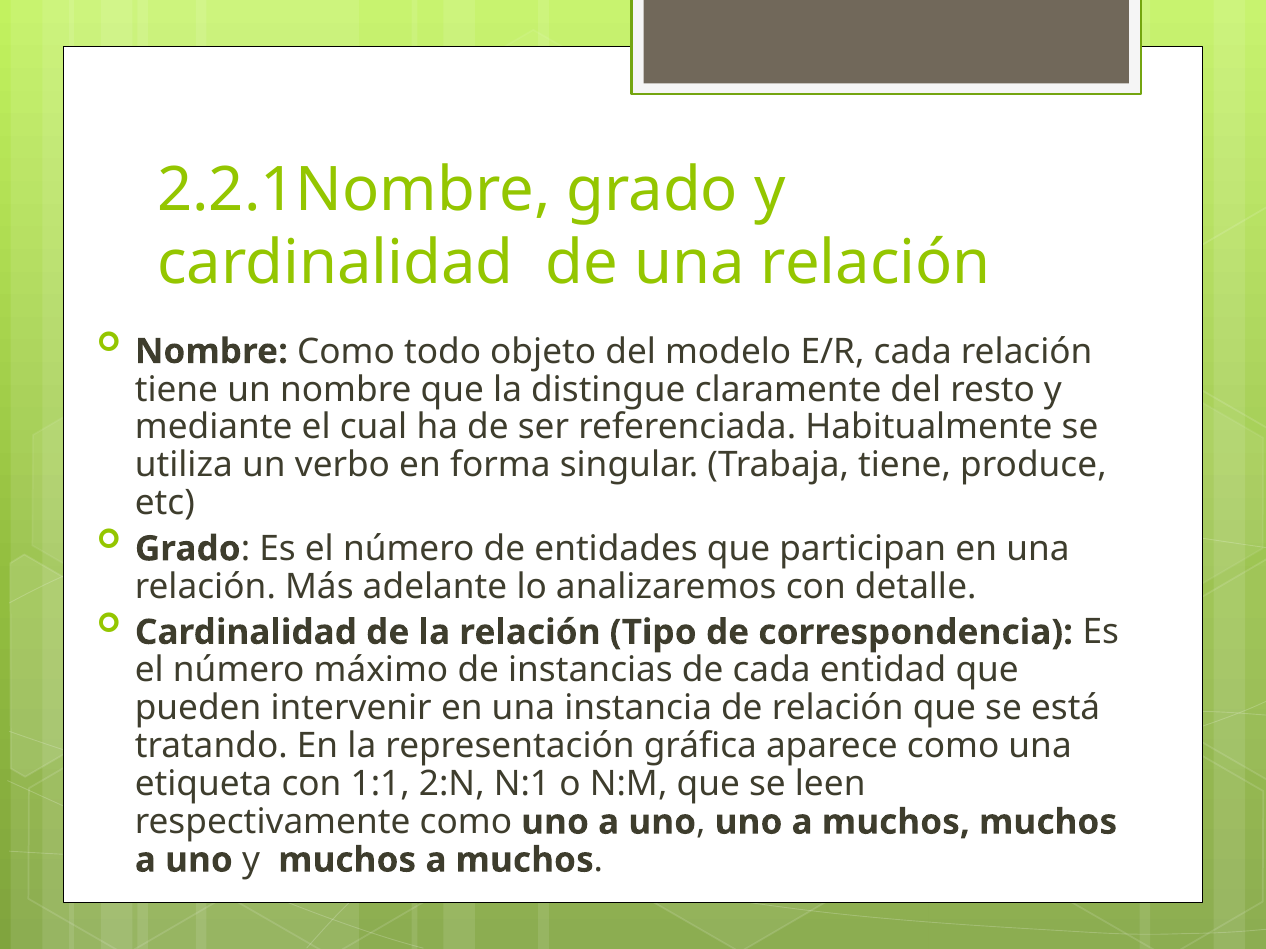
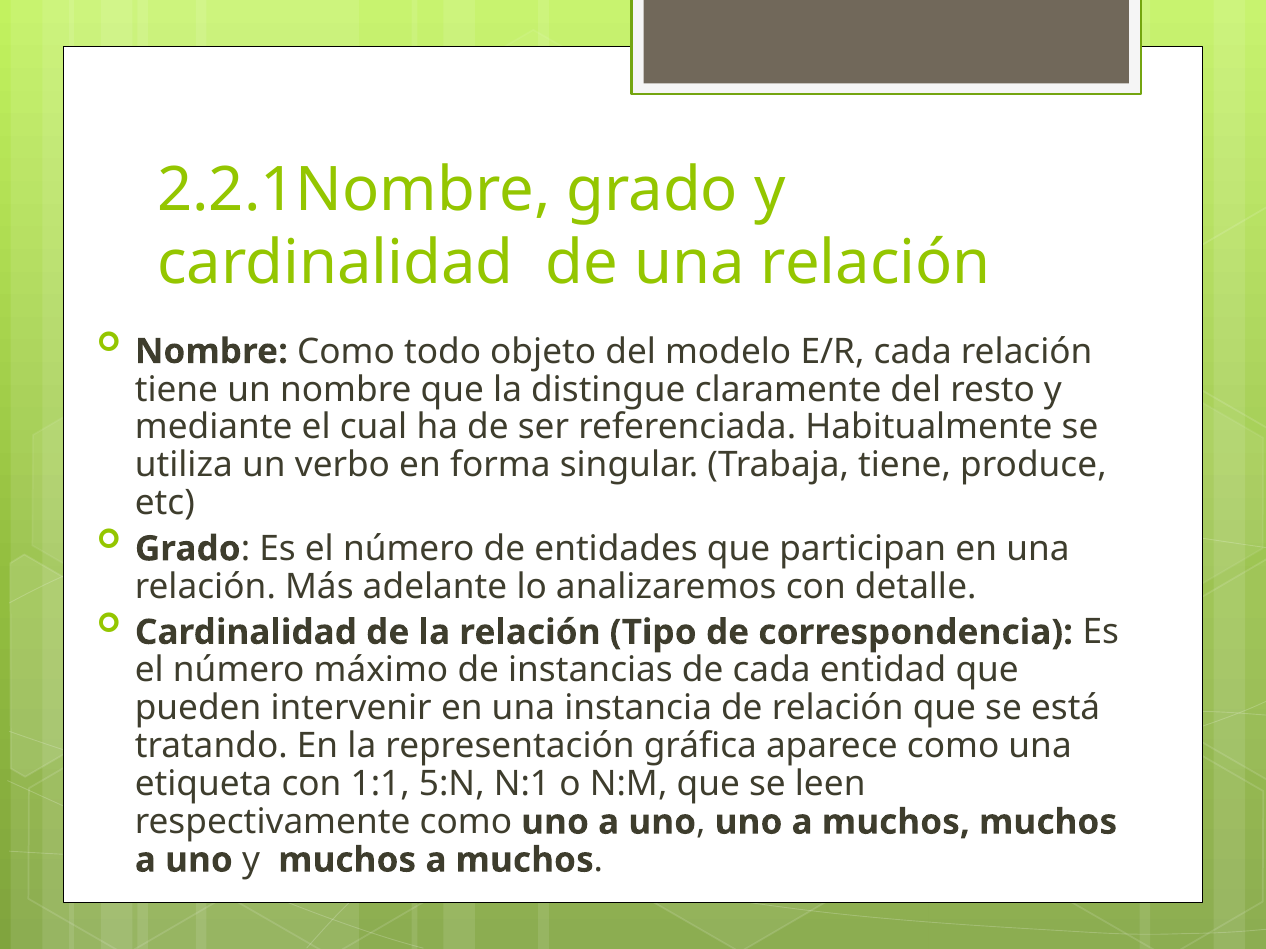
2:N: 2:N -> 5:N (452, 785)
